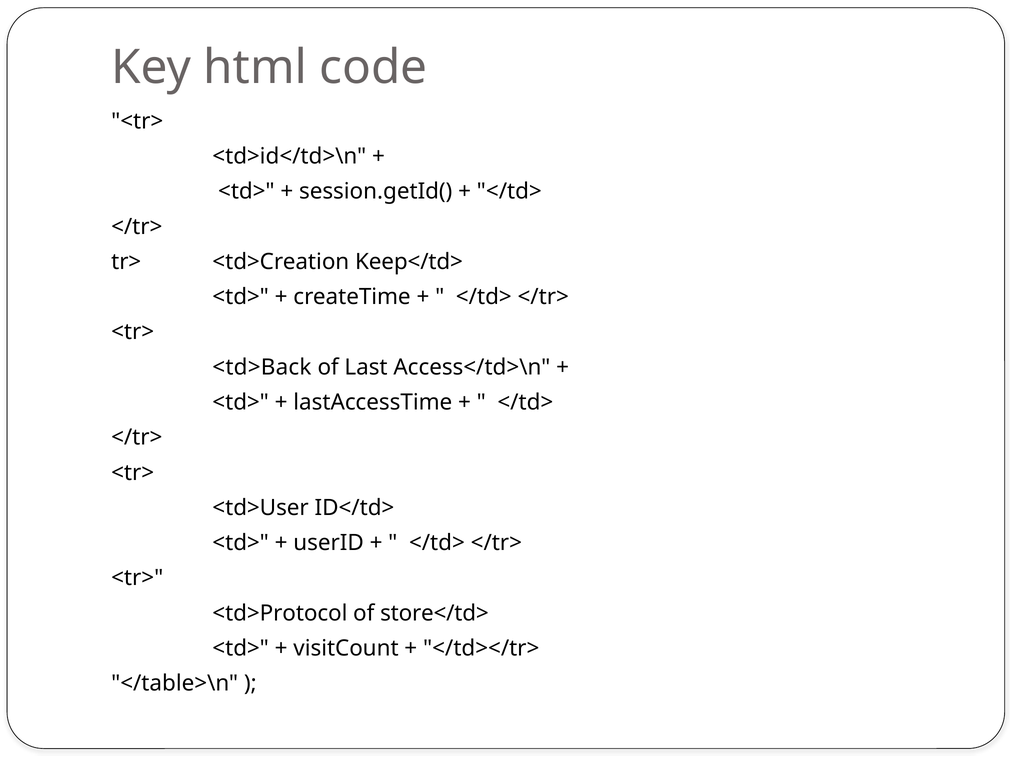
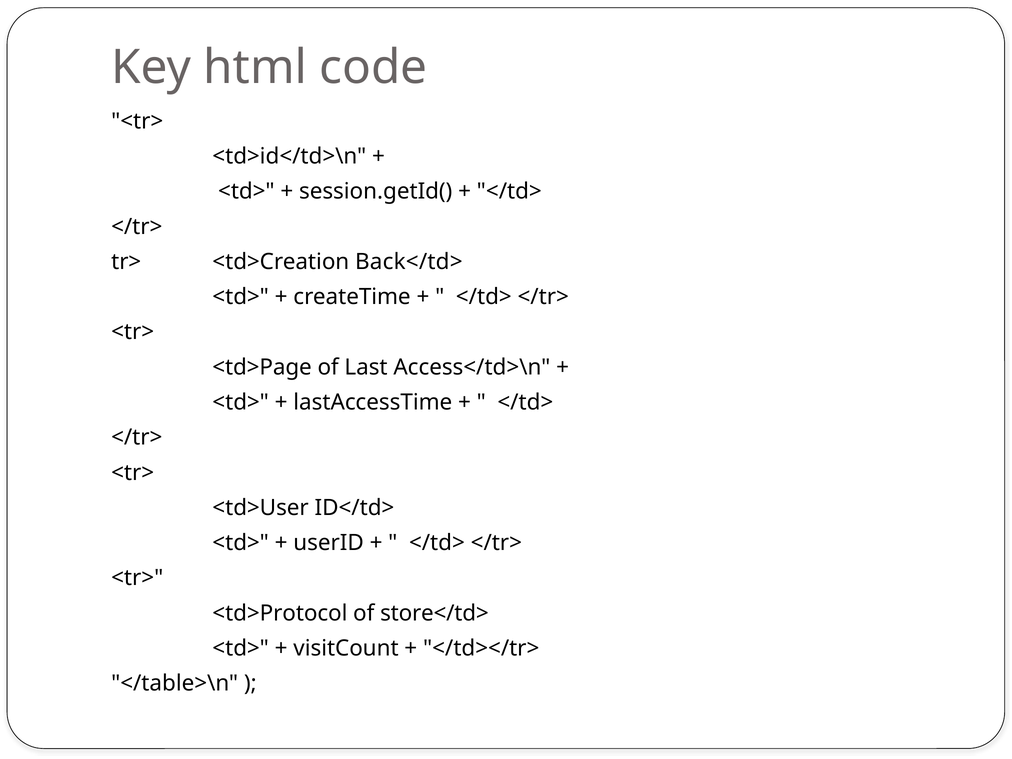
Keep</td>: Keep</td> -> Back</td> (409, 262)
<td>Back: <td>Back -> <td>Page (262, 367)
